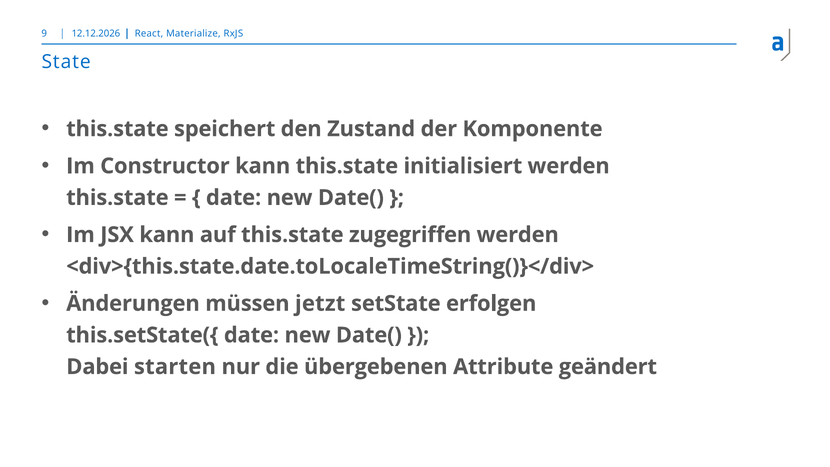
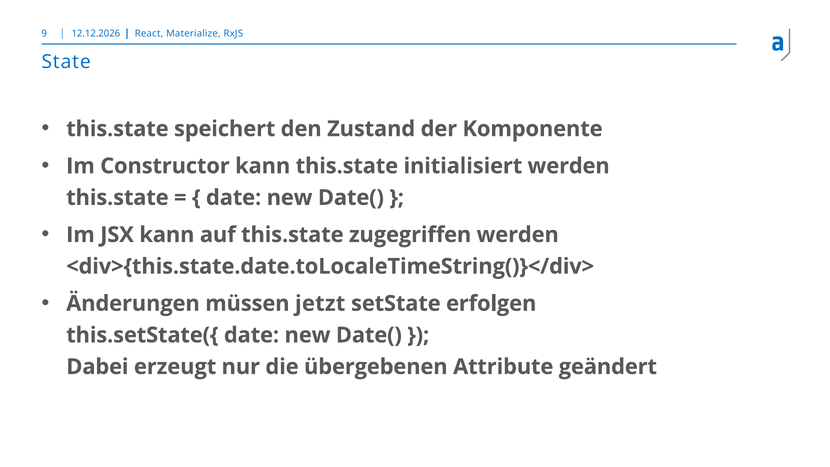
starten: starten -> erzeugt (175, 367)
